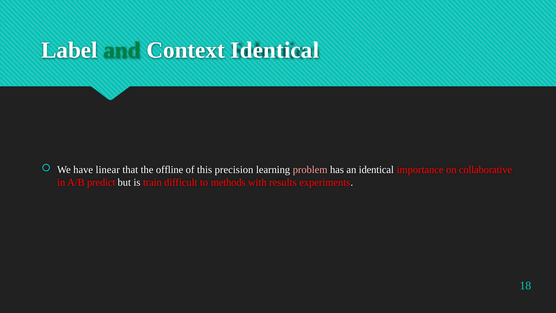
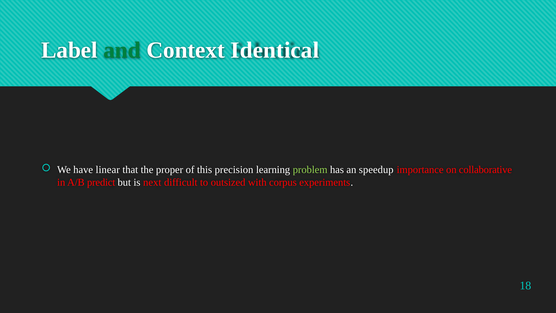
offline: offline -> proper (170, 170)
problem colour: pink -> light green (310, 170)
an identical: identical -> speedup (376, 170)
train: train -> next (152, 182)
methods: methods -> outsized (228, 182)
results: results -> corpus (283, 182)
